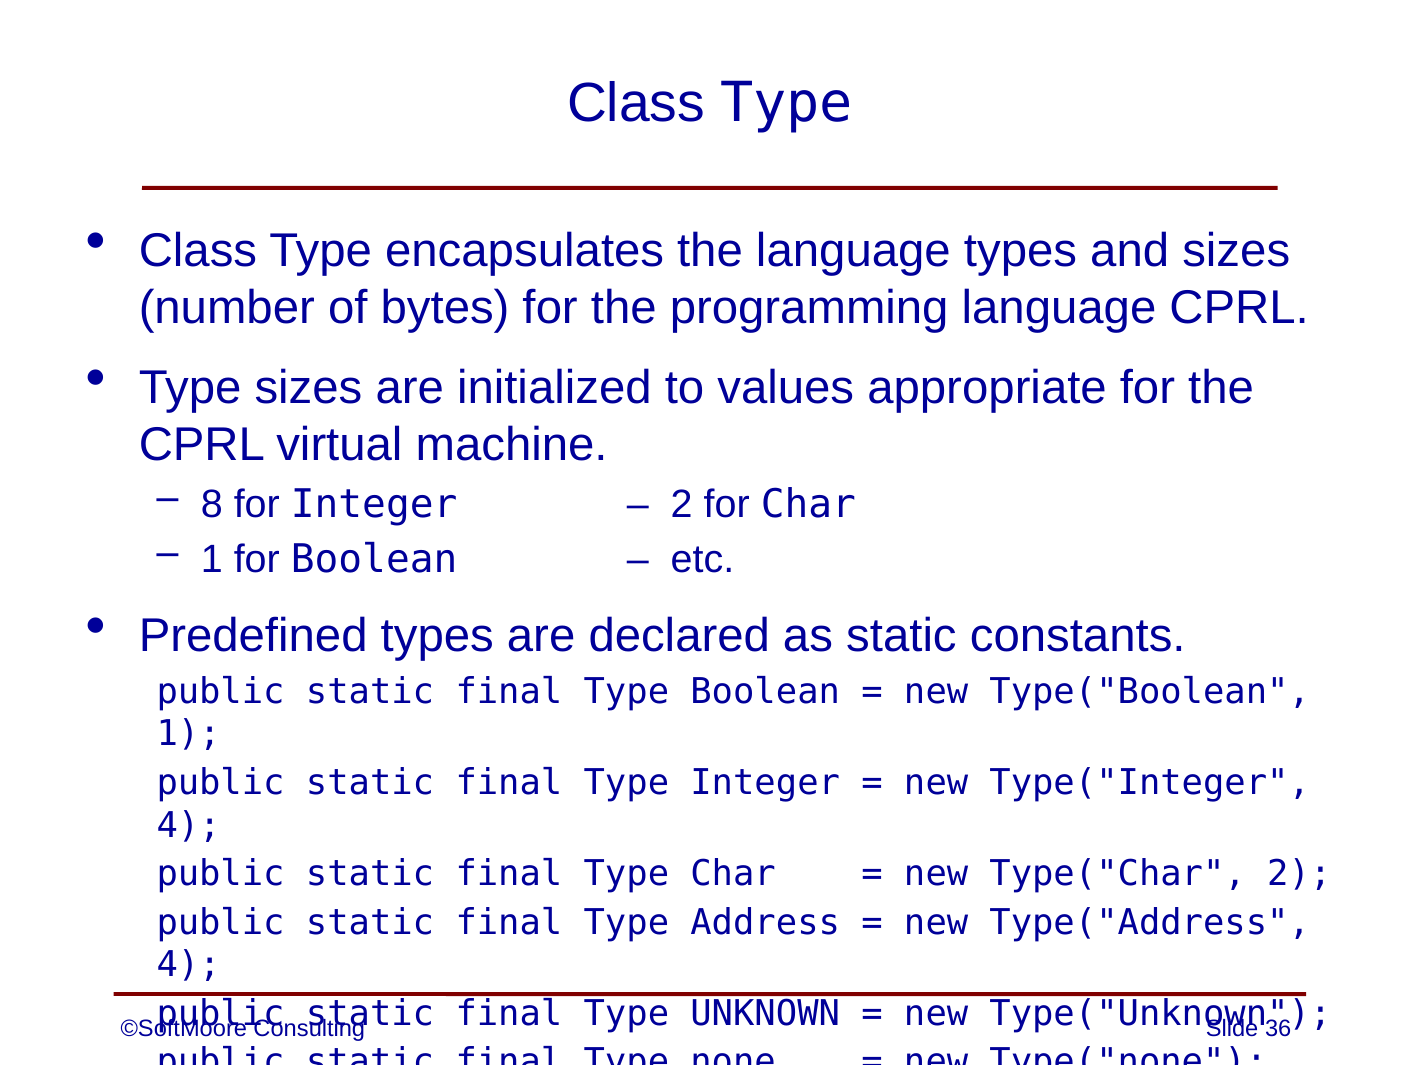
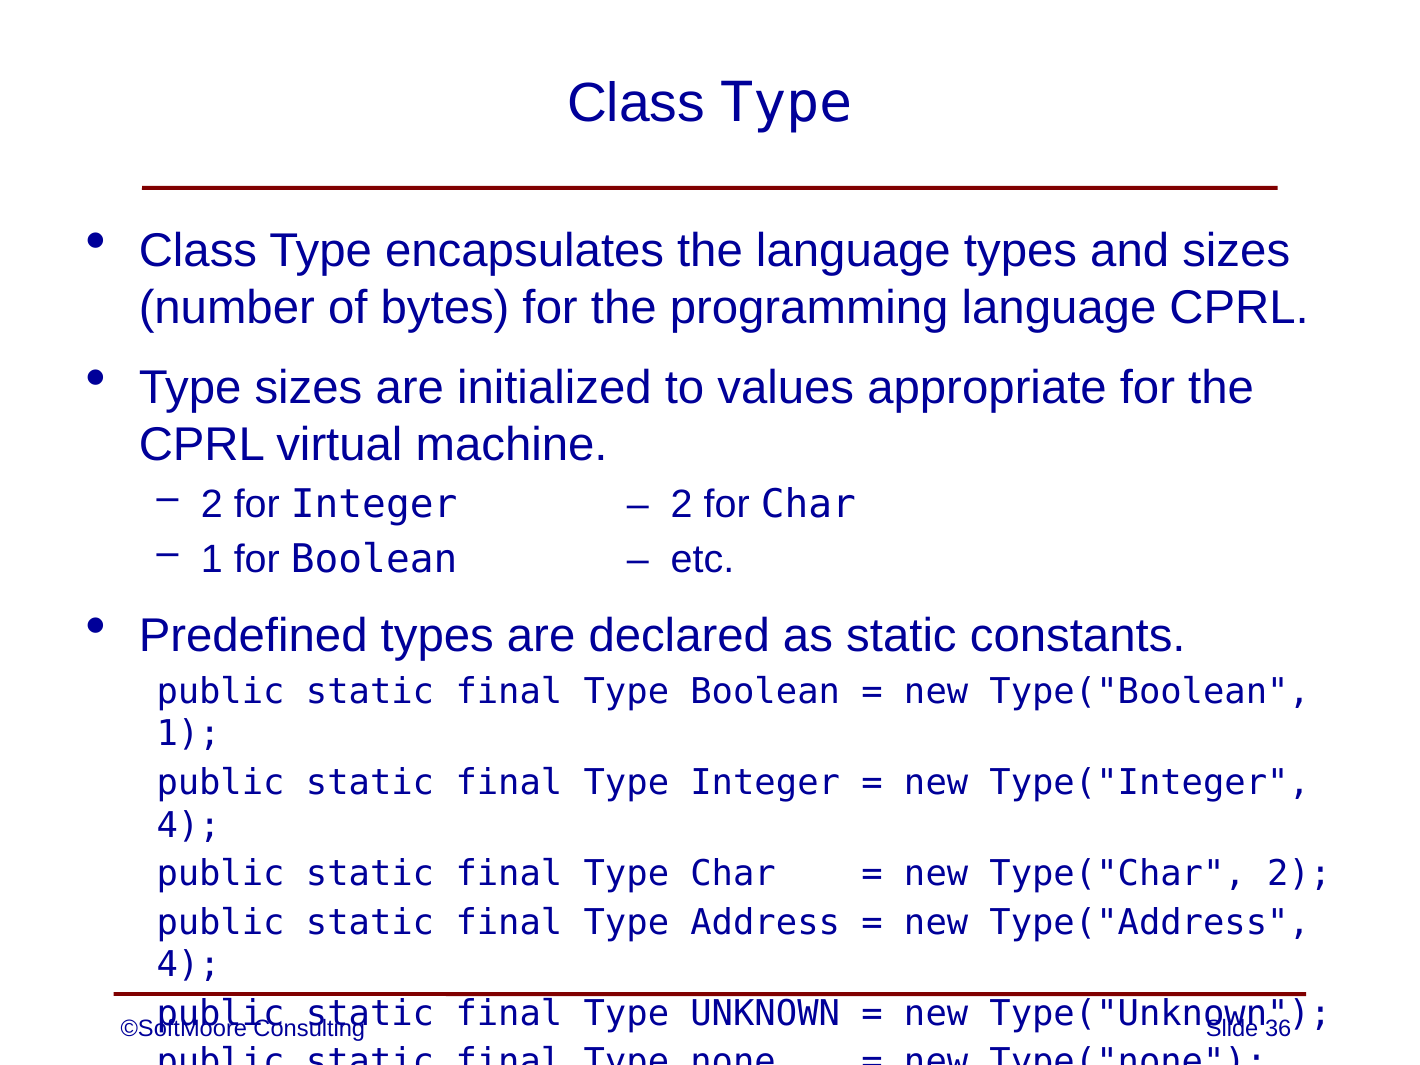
8: 8 -> 2 (212, 504)
